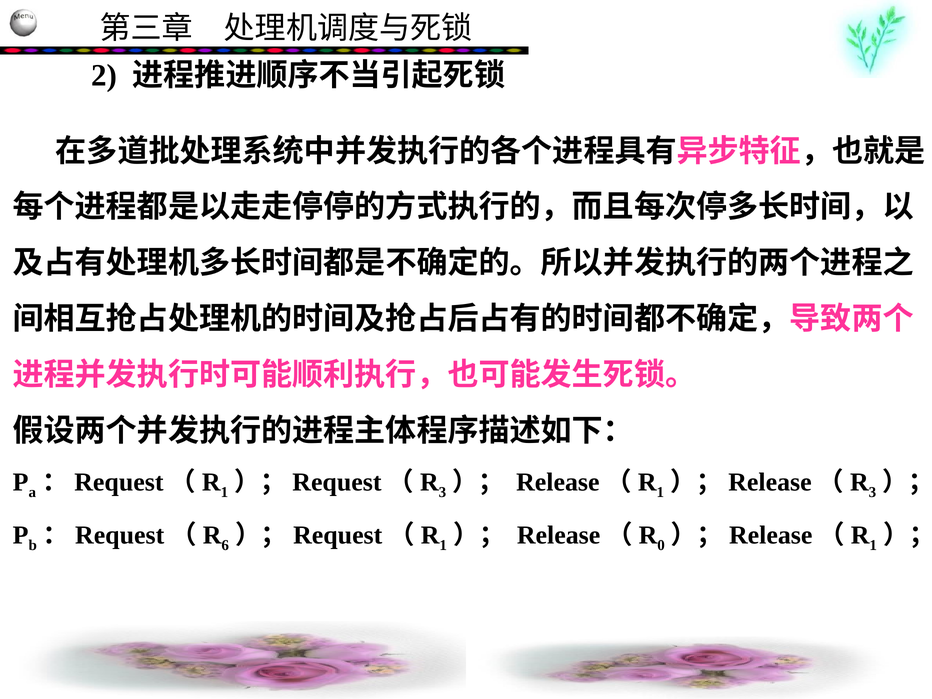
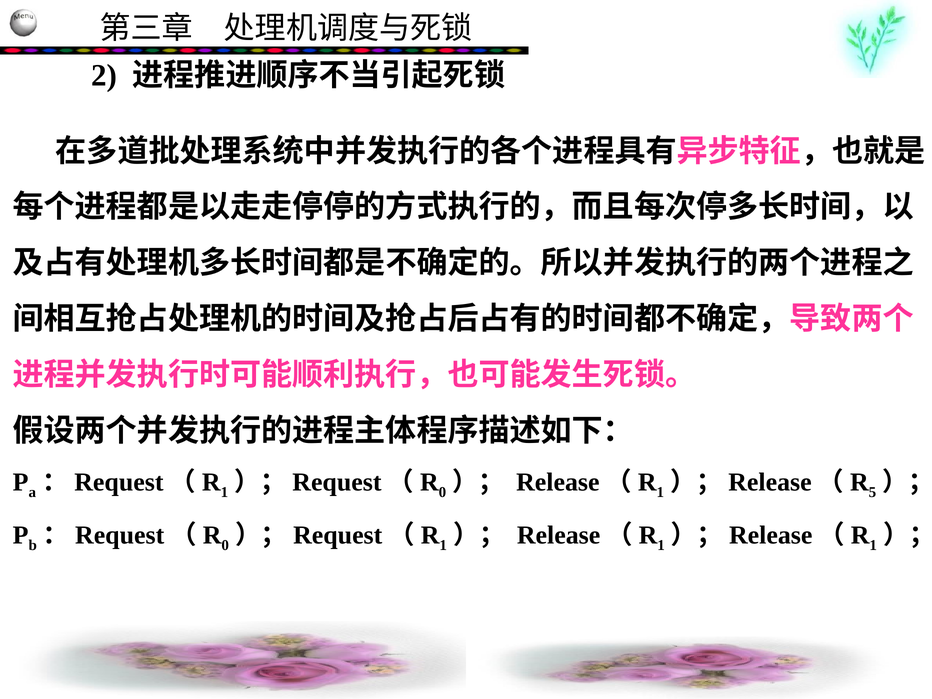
3: 3 -> 0 (442, 492)
3: 3 -> 5 (872, 492)
6: 6 -> 0 (225, 545)
0: 0 -> 1 (661, 545)
